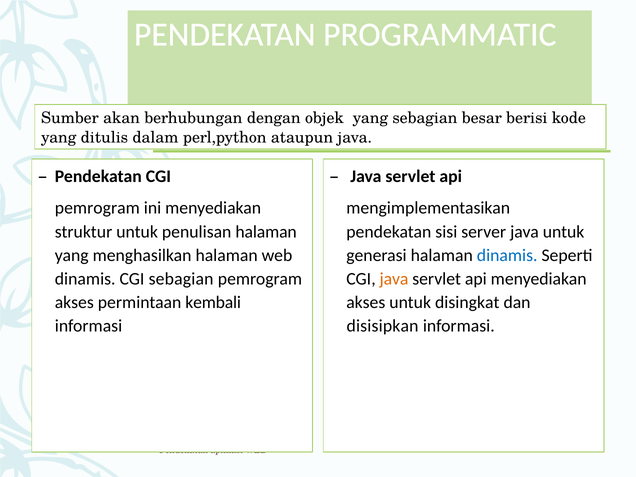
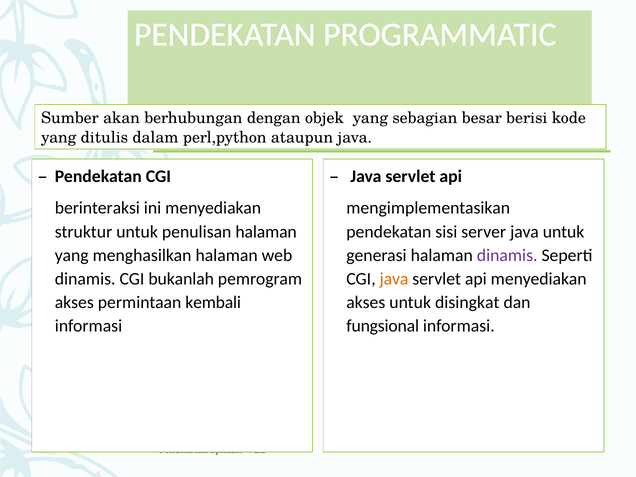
pemrogram: pemrogram -> berinteraksi (97, 208)
dinamis colour: blue -> purple (507, 255)
CGI sebagian: sebagian -> bukanlah (181, 279)
disisipkan: disisipkan -> fungsional (383, 326)
